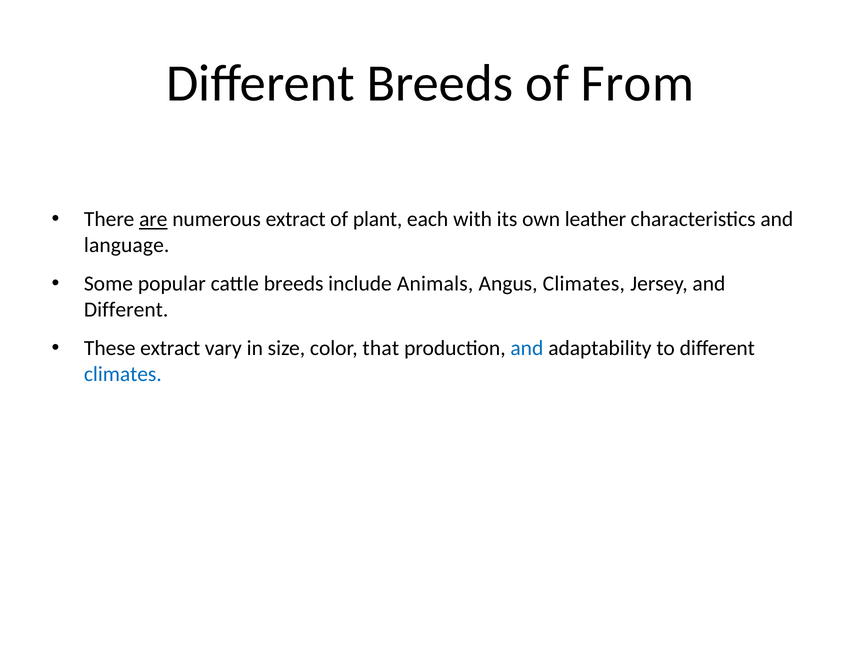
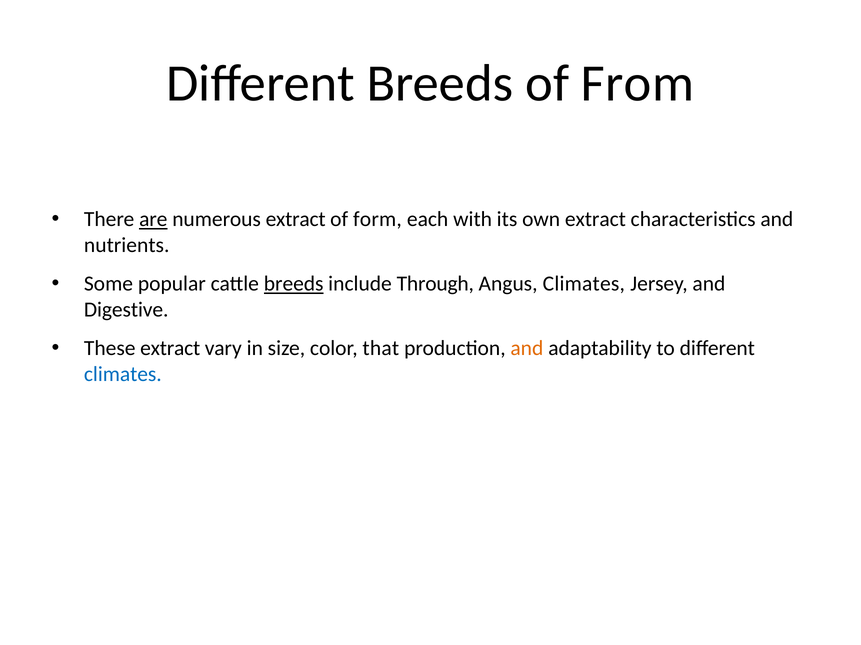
plant: plant -> form (377, 220)
own leather: leather -> extract (595, 220)
language: language -> nutrients (127, 245)
breeds underline: none -> present (294, 284)
Animals: Animals -> Through (435, 284)
Different: Different -> Digestive (126, 310)
and colour: blue -> orange (527, 349)
